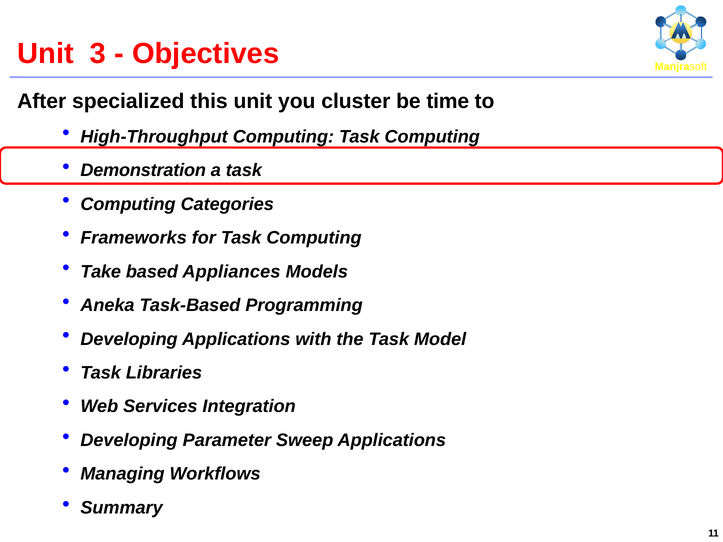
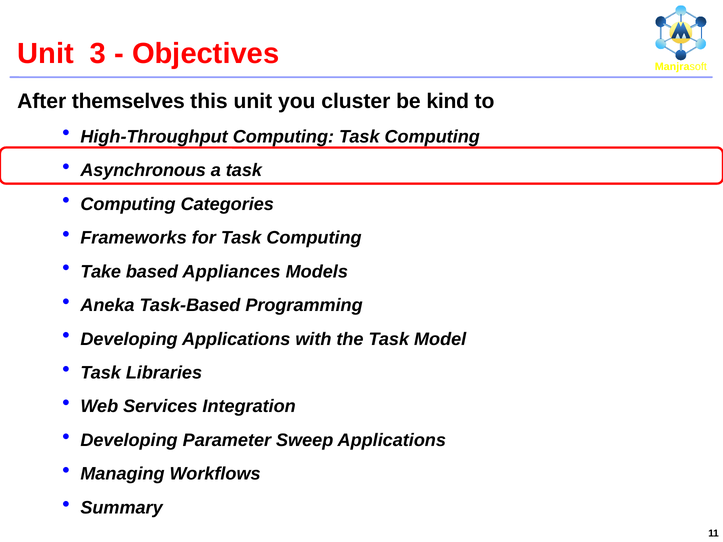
specialized: specialized -> themselves (128, 101)
time: time -> kind (448, 101)
Demonstration: Demonstration -> Asynchronous (143, 170)
